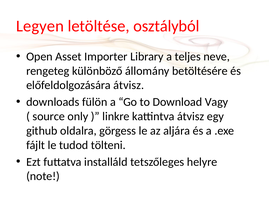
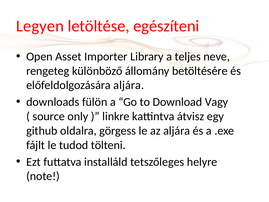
osztályból: osztályból -> egészíteni (166, 26)
előfeldolgozására átvisz: átvisz -> aljára (129, 85)
